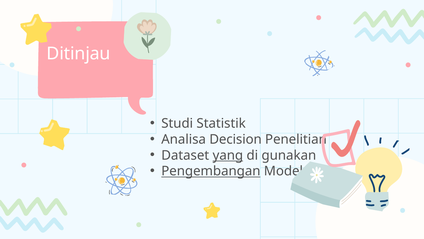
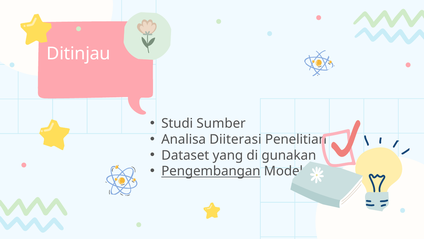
Statistik: Statistik -> Sumber (221, 123)
Decision: Decision -> Diiterasi (235, 139)
yang underline: present -> none (228, 155)
